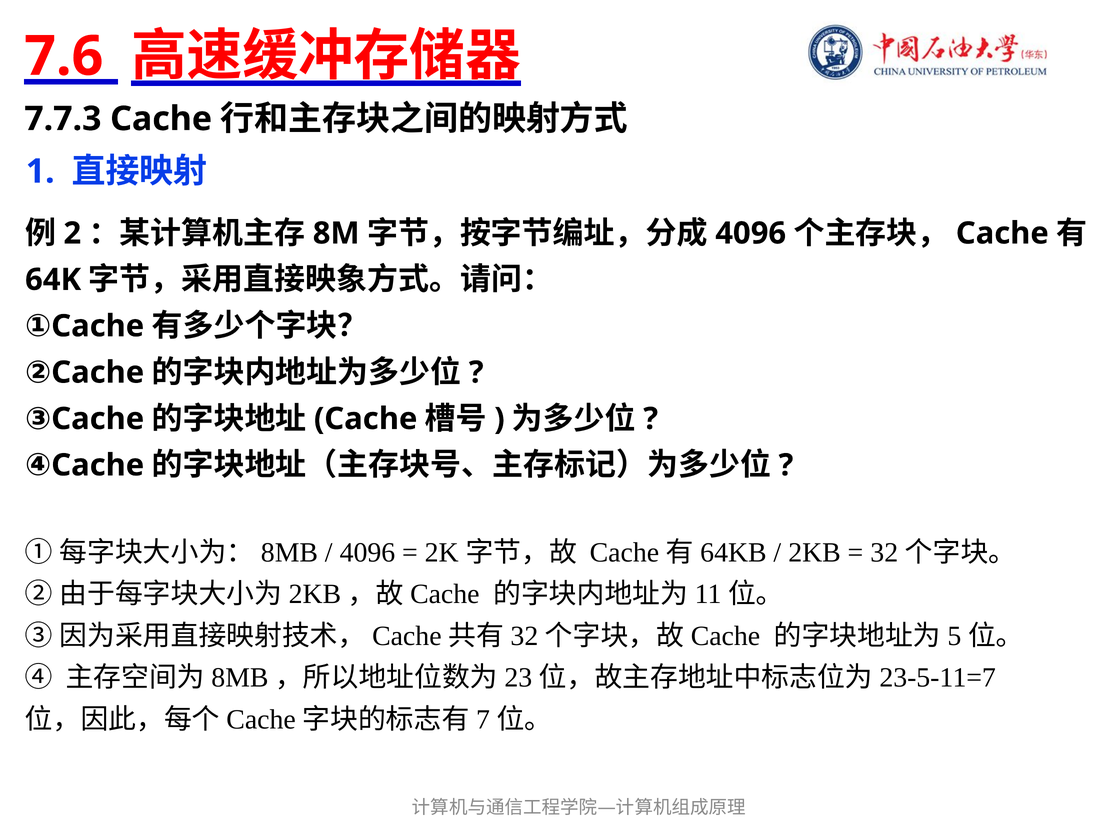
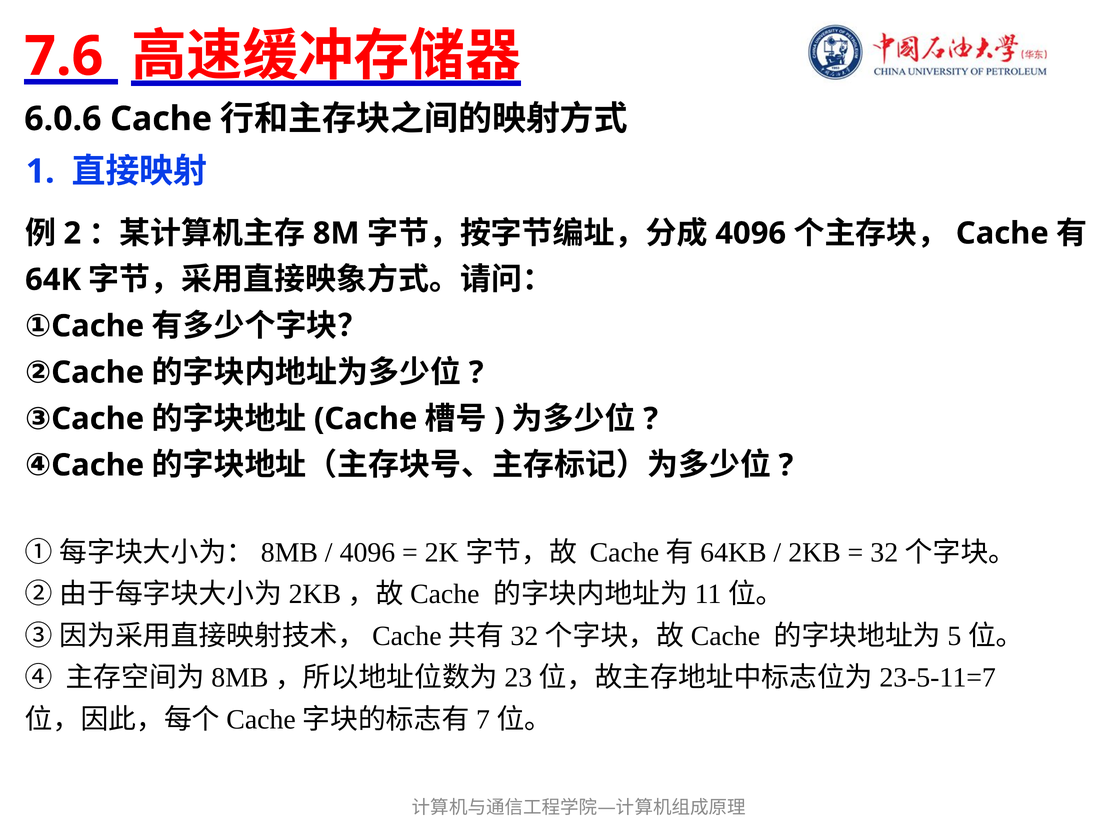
7.7.3: 7.7.3 -> 6.0.6 (63, 119)
